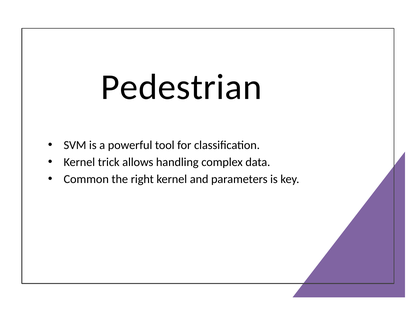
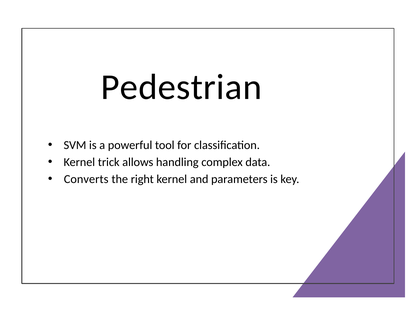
Common: Common -> Converts (86, 179)
